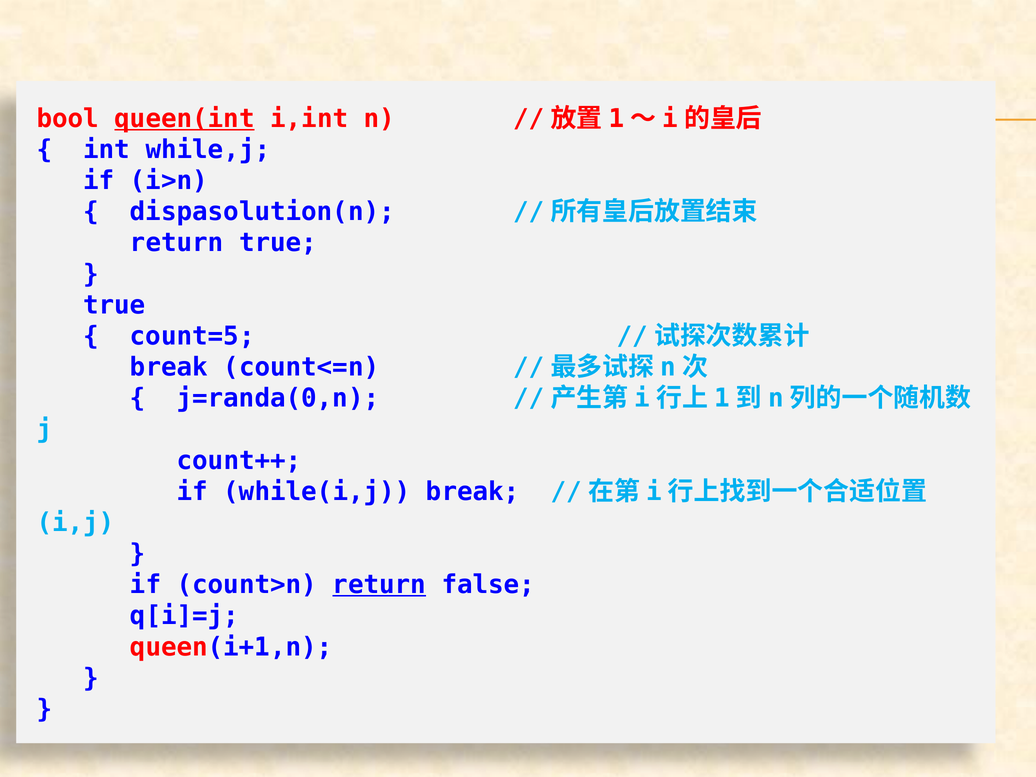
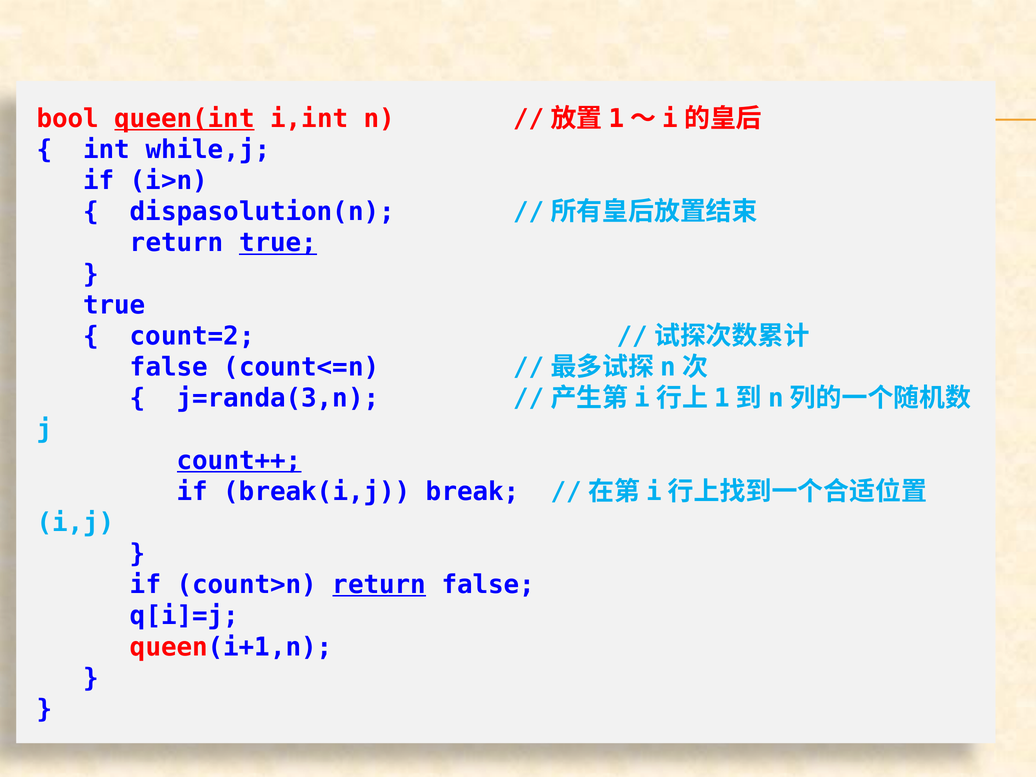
true underline: none -> present (278, 243)
count=5: count=5 -> count=2 (192, 336)
break: break -> false (169, 367)
j=randa(0,n: j=randa(0,n -> j=randa(3,n (278, 398)
count++ underline: none -> present (239, 461)
while(i,j: while(i,j -> break(i,j (317, 492)
